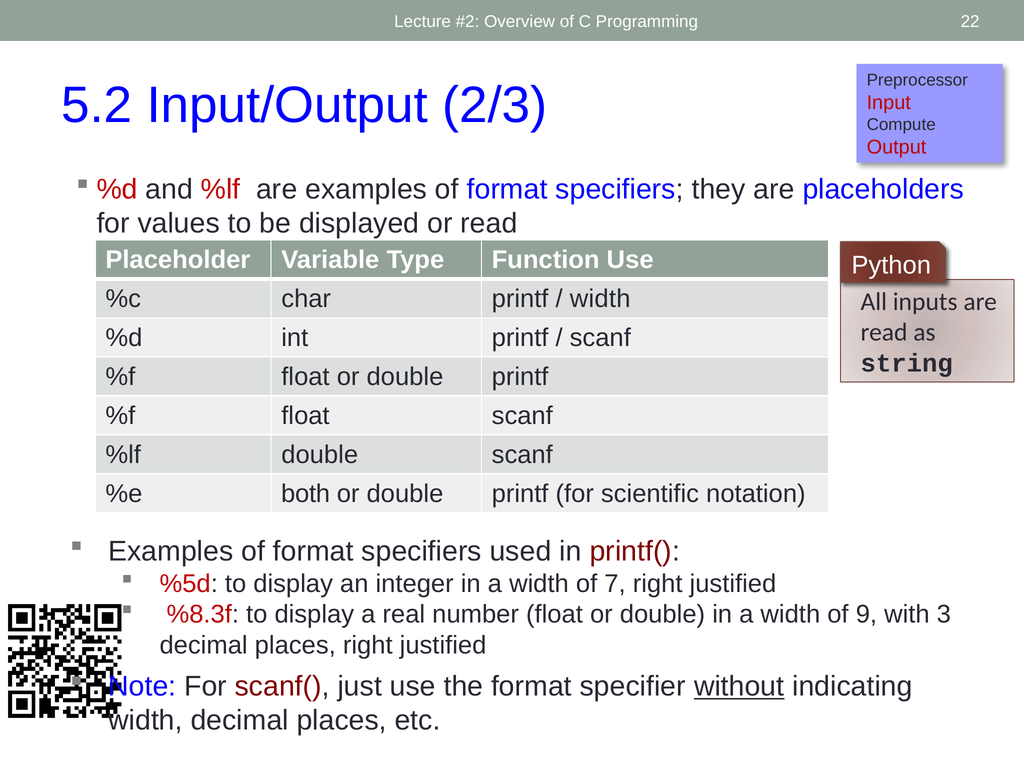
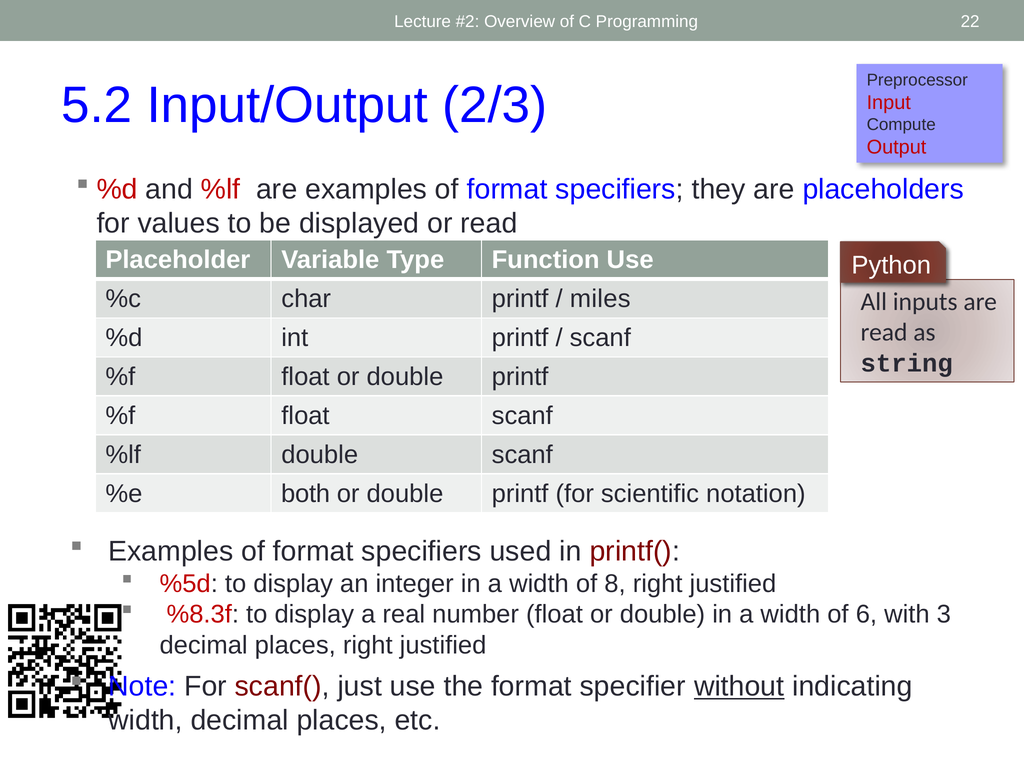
width: width -> miles (600, 299)
7: 7 -> 8 (615, 584)
9: 9 -> 6 (866, 614)
